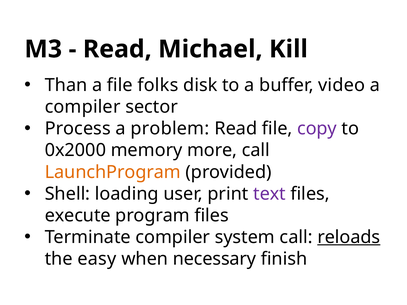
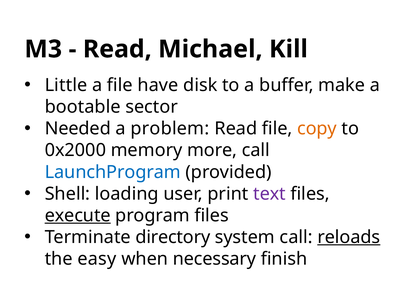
Than: Than -> Little (66, 85)
folks: folks -> have (158, 85)
video: video -> make (342, 85)
compiler: compiler -> bootable (83, 107)
Process: Process -> Needed (78, 129)
copy colour: purple -> orange (317, 129)
LaunchProgram colour: orange -> blue (113, 172)
execute underline: none -> present (78, 216)
Terminate compiler: compiler -> directory (173, 237)
